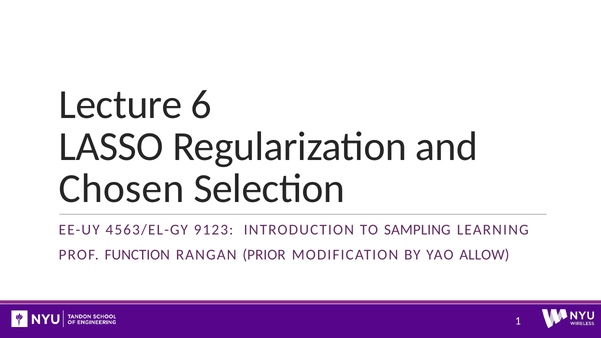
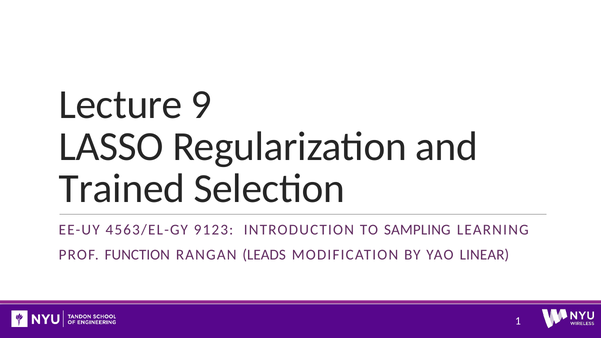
6: 6 -> 9 (201, 105)
Chosen: Chosen -> Trained (122, 189)
PRIOR: PRIOR -> LEADS (264, 255)
ALLOW: ALLOW -> LINEAR (484, 255)
